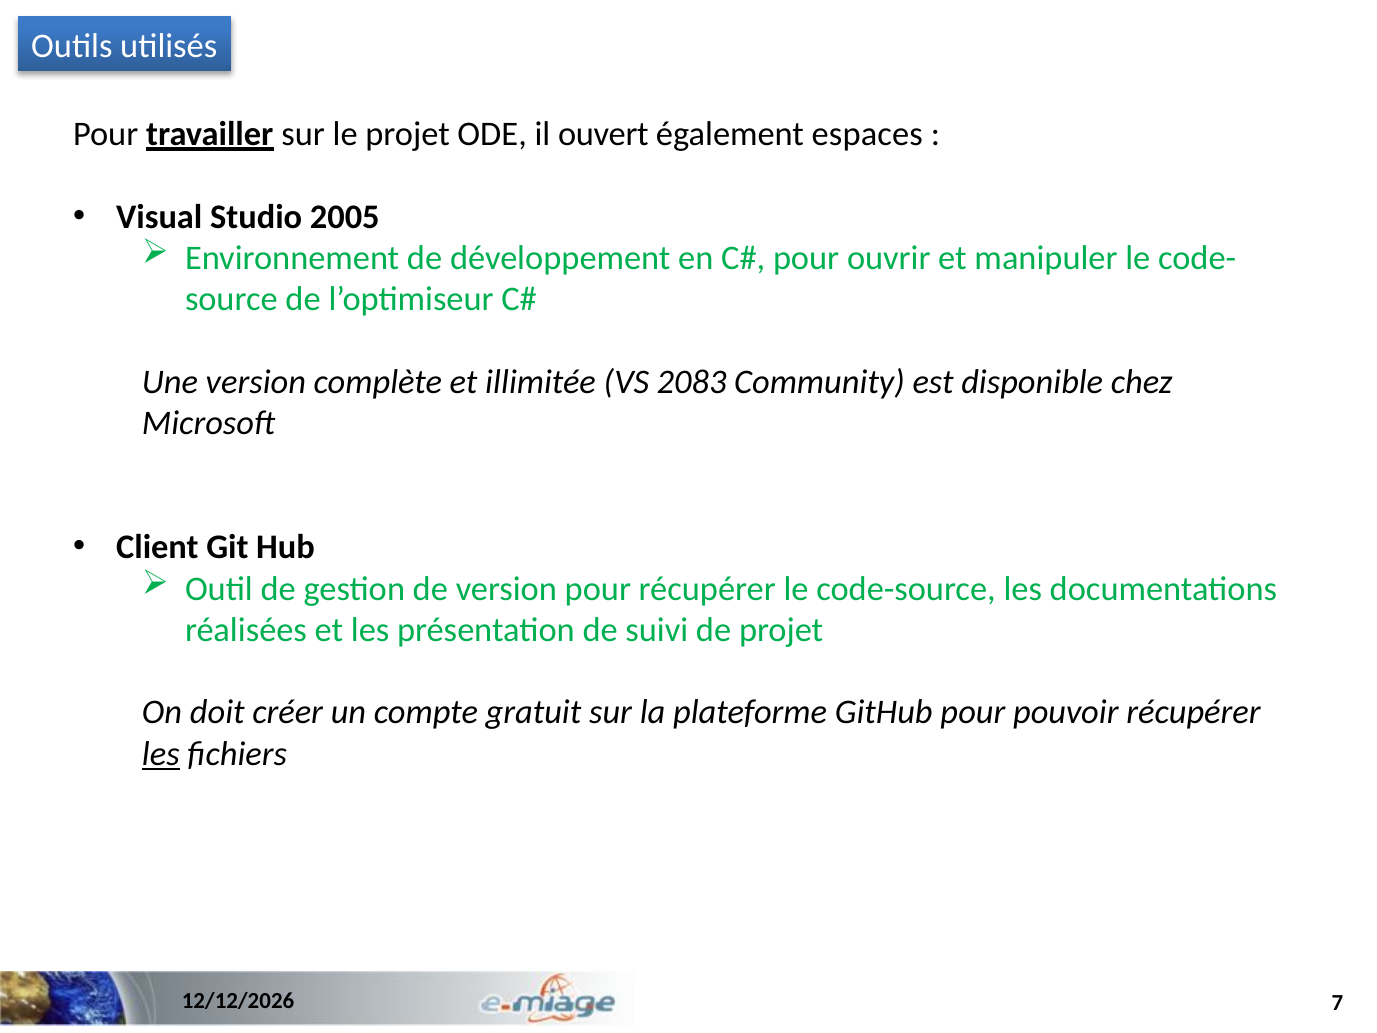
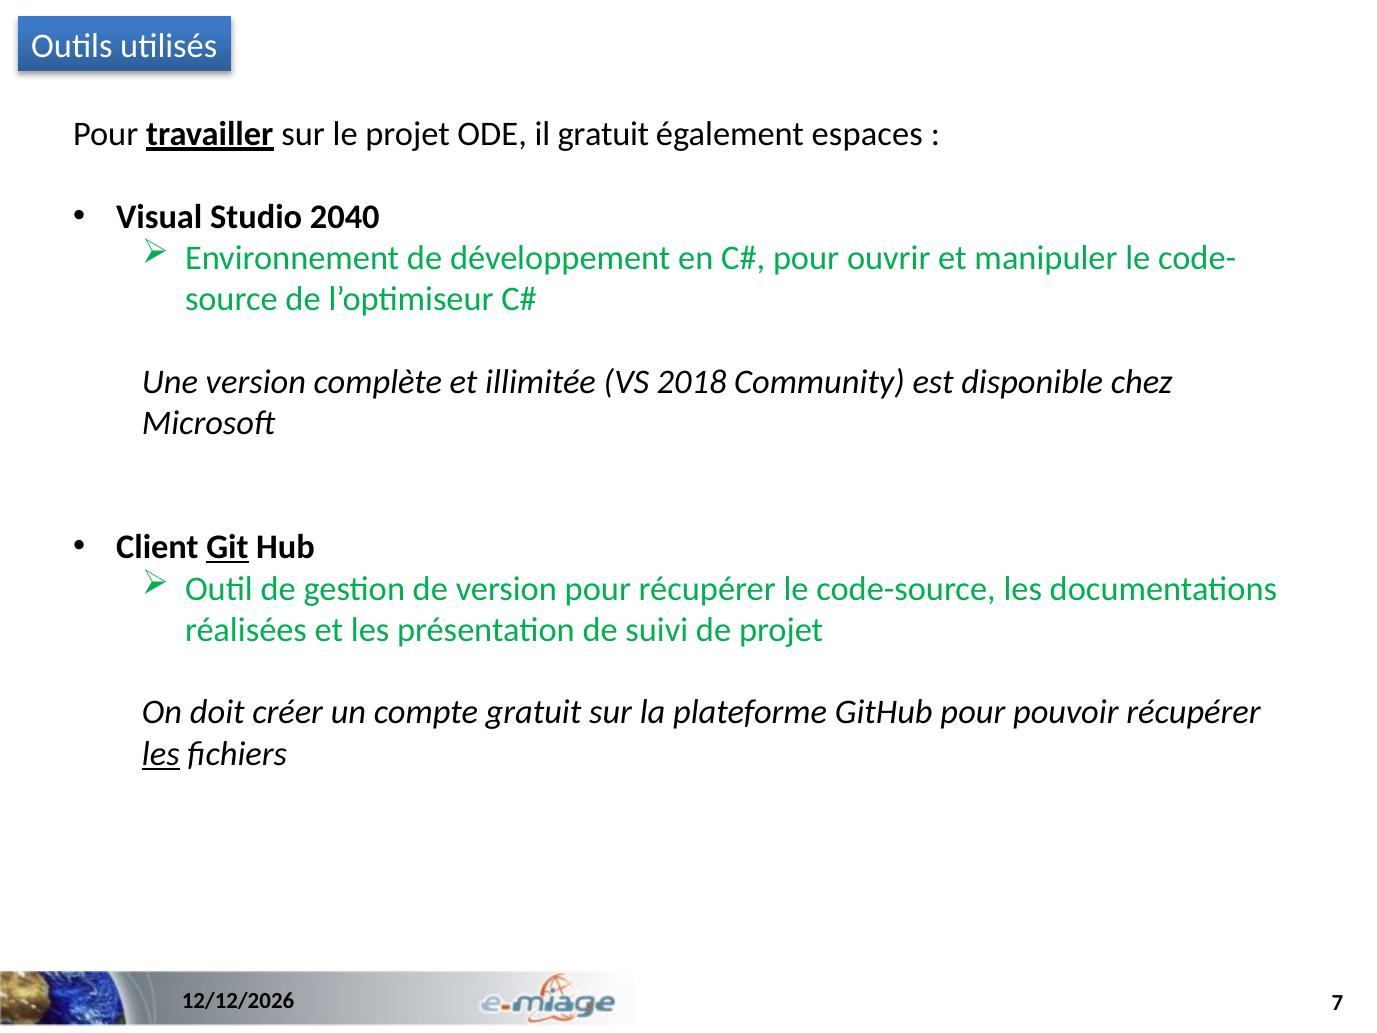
il ouvert: ouvert -> gratuit (603, 134)
2005: 2005 -> 2040 (345, 217)
2083: 2083 -> 2018 (692, 382)
Git underline: none -> present (227, 547)
